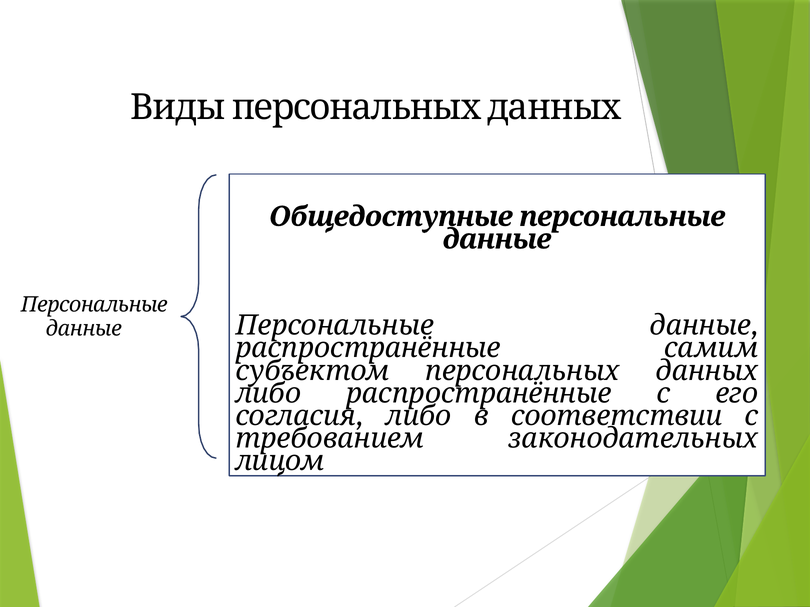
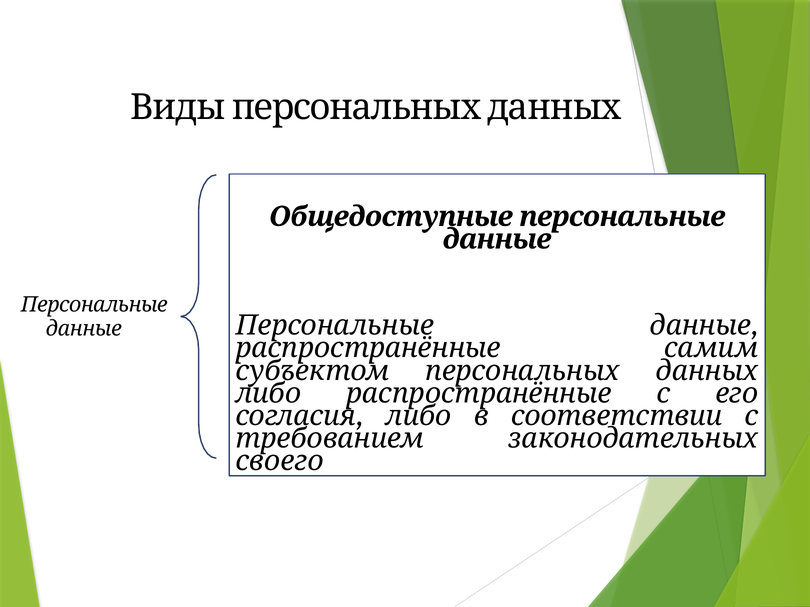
лицом: лицом -> своего (280, 461)
